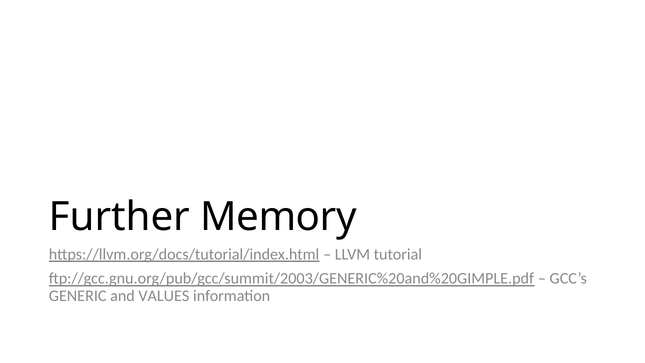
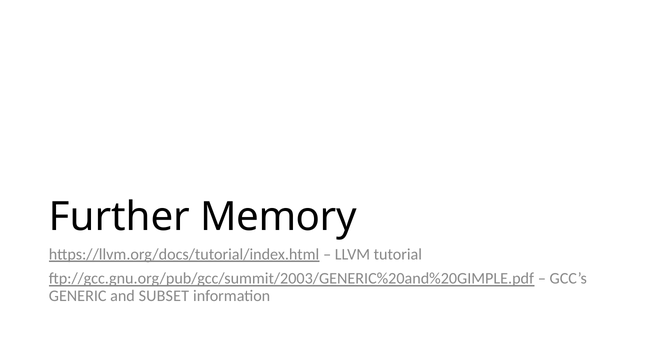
VALUES: VALUES -> SUBSET (164, 296)
